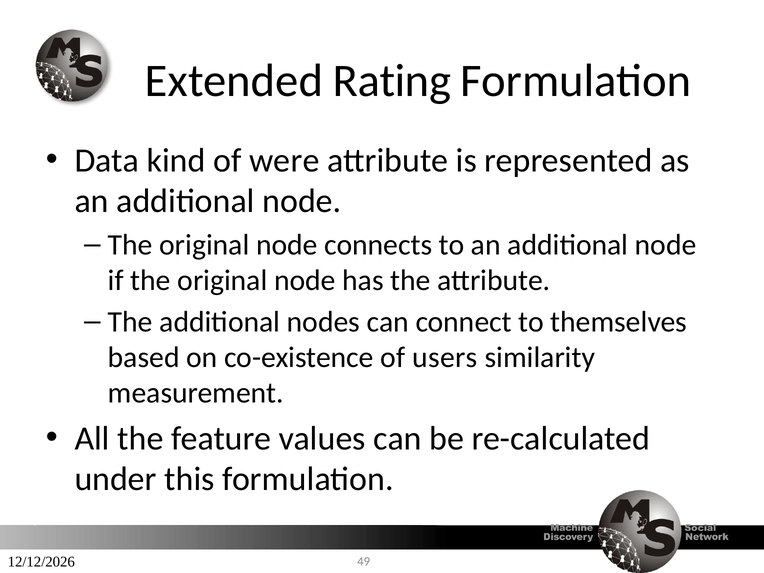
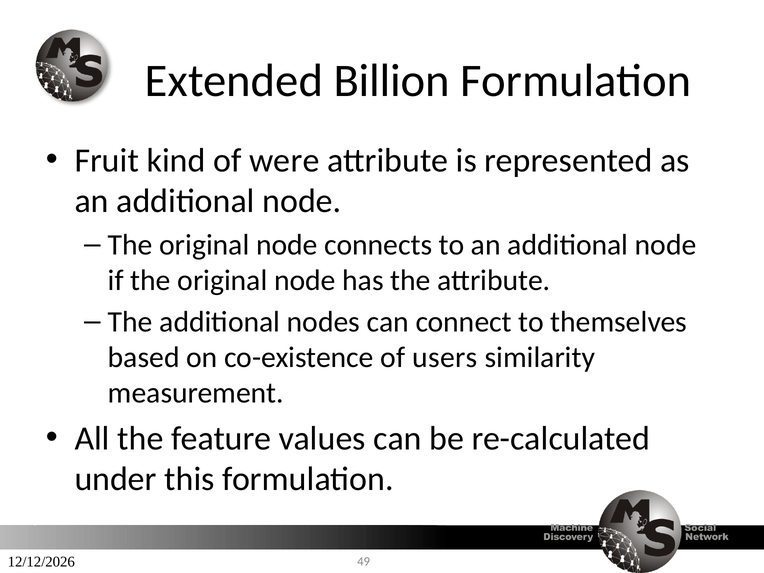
Rating: Rating -> Billion (392, 81)
Data: Data -> Fruit (107, 160)
